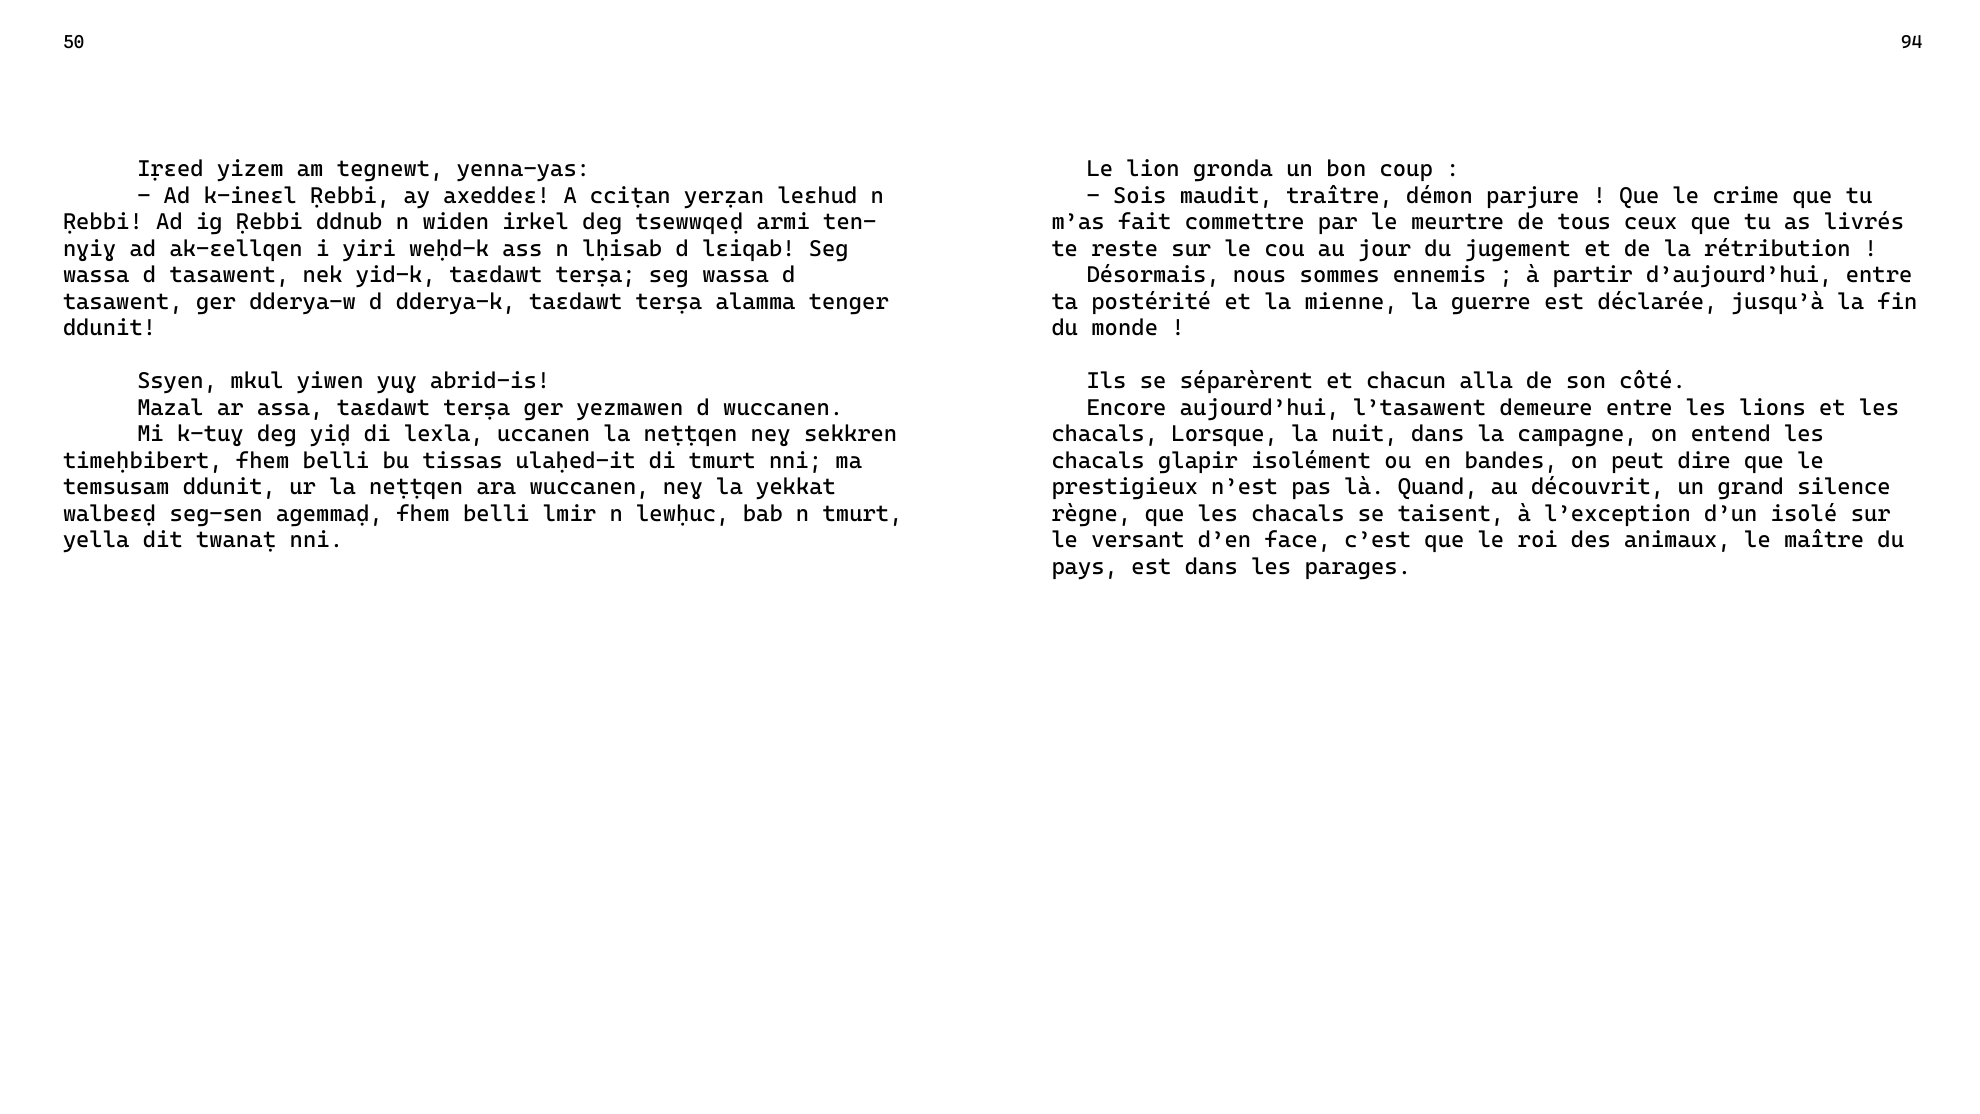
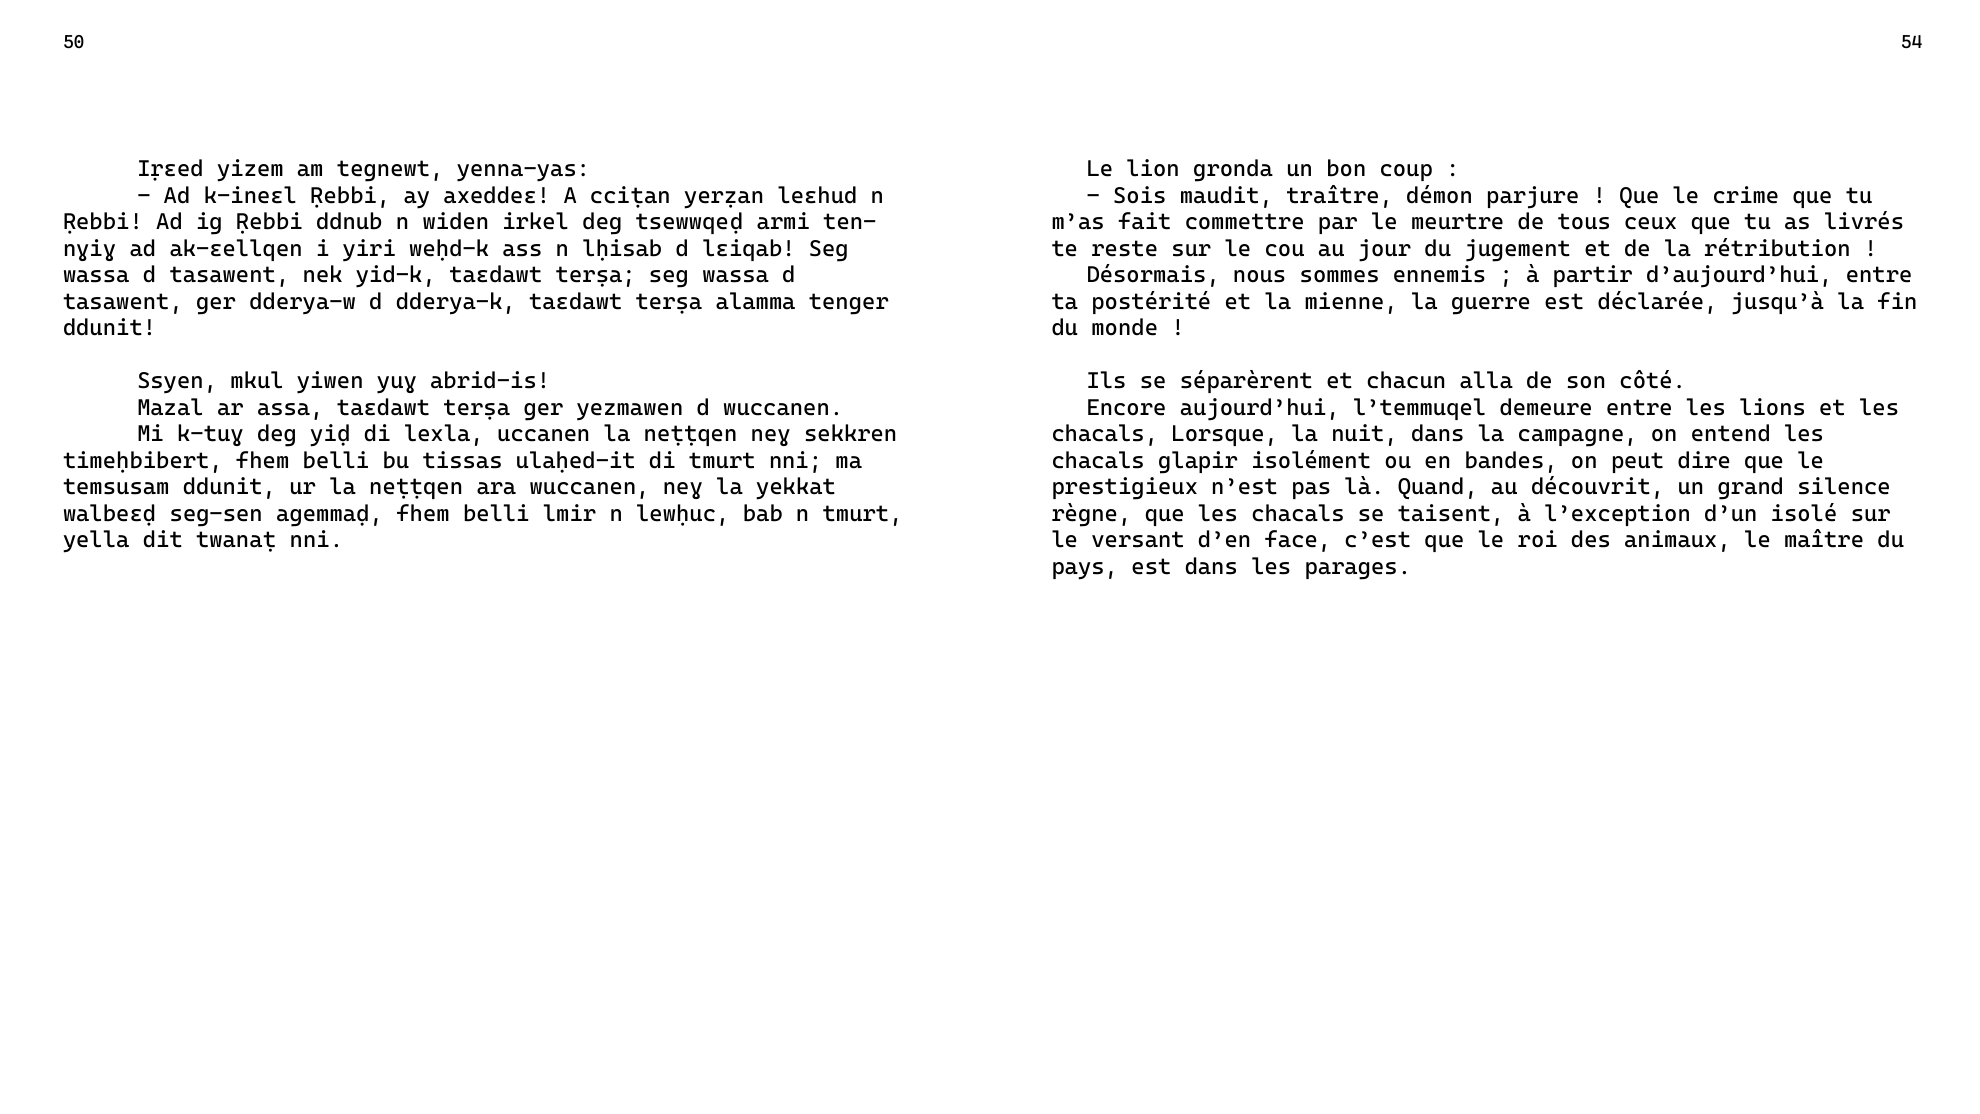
94: 94 -> 54 (1912, 43)
l’tasawent: l’tasawent -> l’temmuqel (1420, 408)
